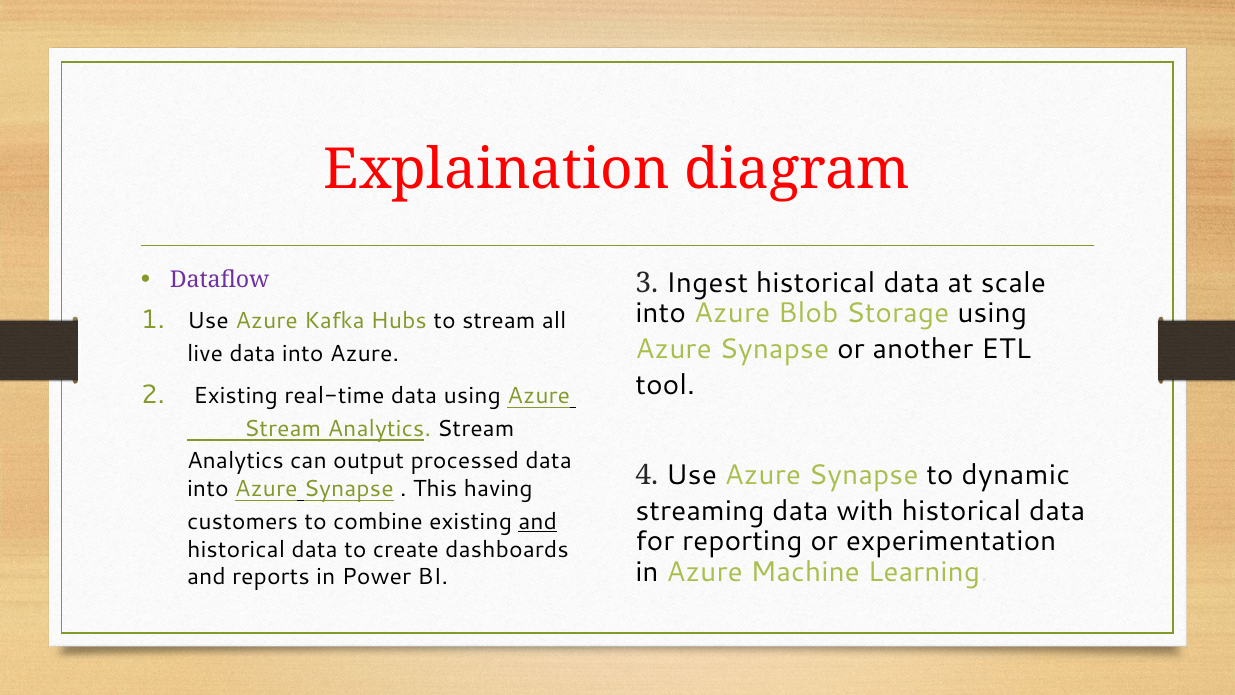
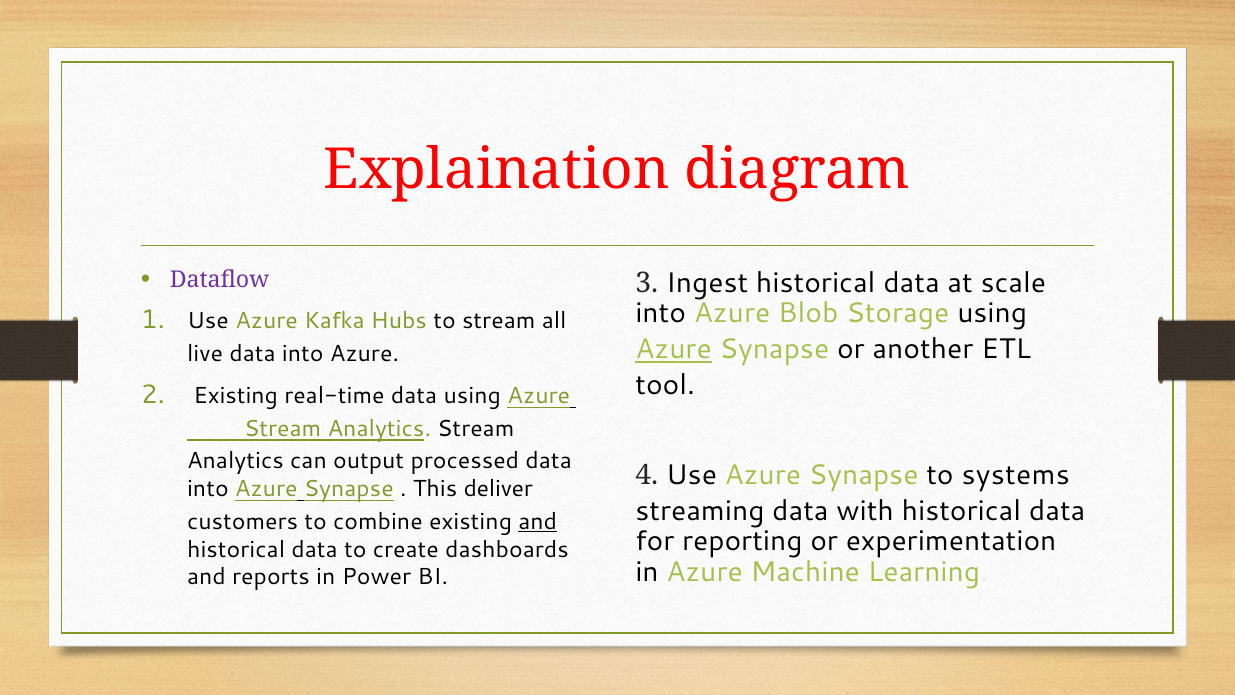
Azure underline: none -> present (674, 349)
dynamic: dynamic -> systems (1016, 475)
having: having -> deliver (498, 489)
